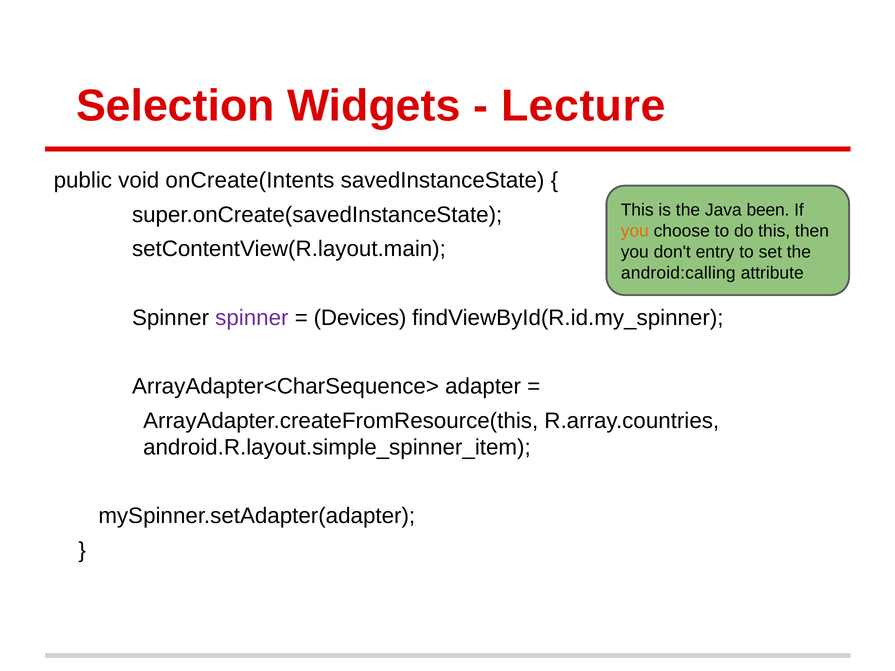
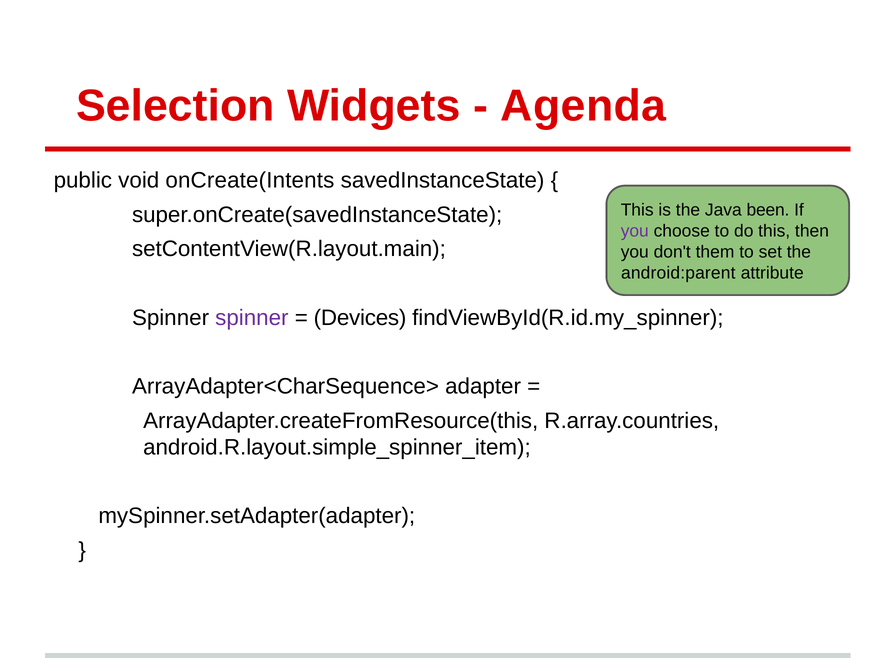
Lecture: Lecture -> Agenda (583, 106)
you colour: orange -> purple (635, 231)
entry: entry -> them (715, 252)
android:calling: android:calling -> android:parent (678, 273)
